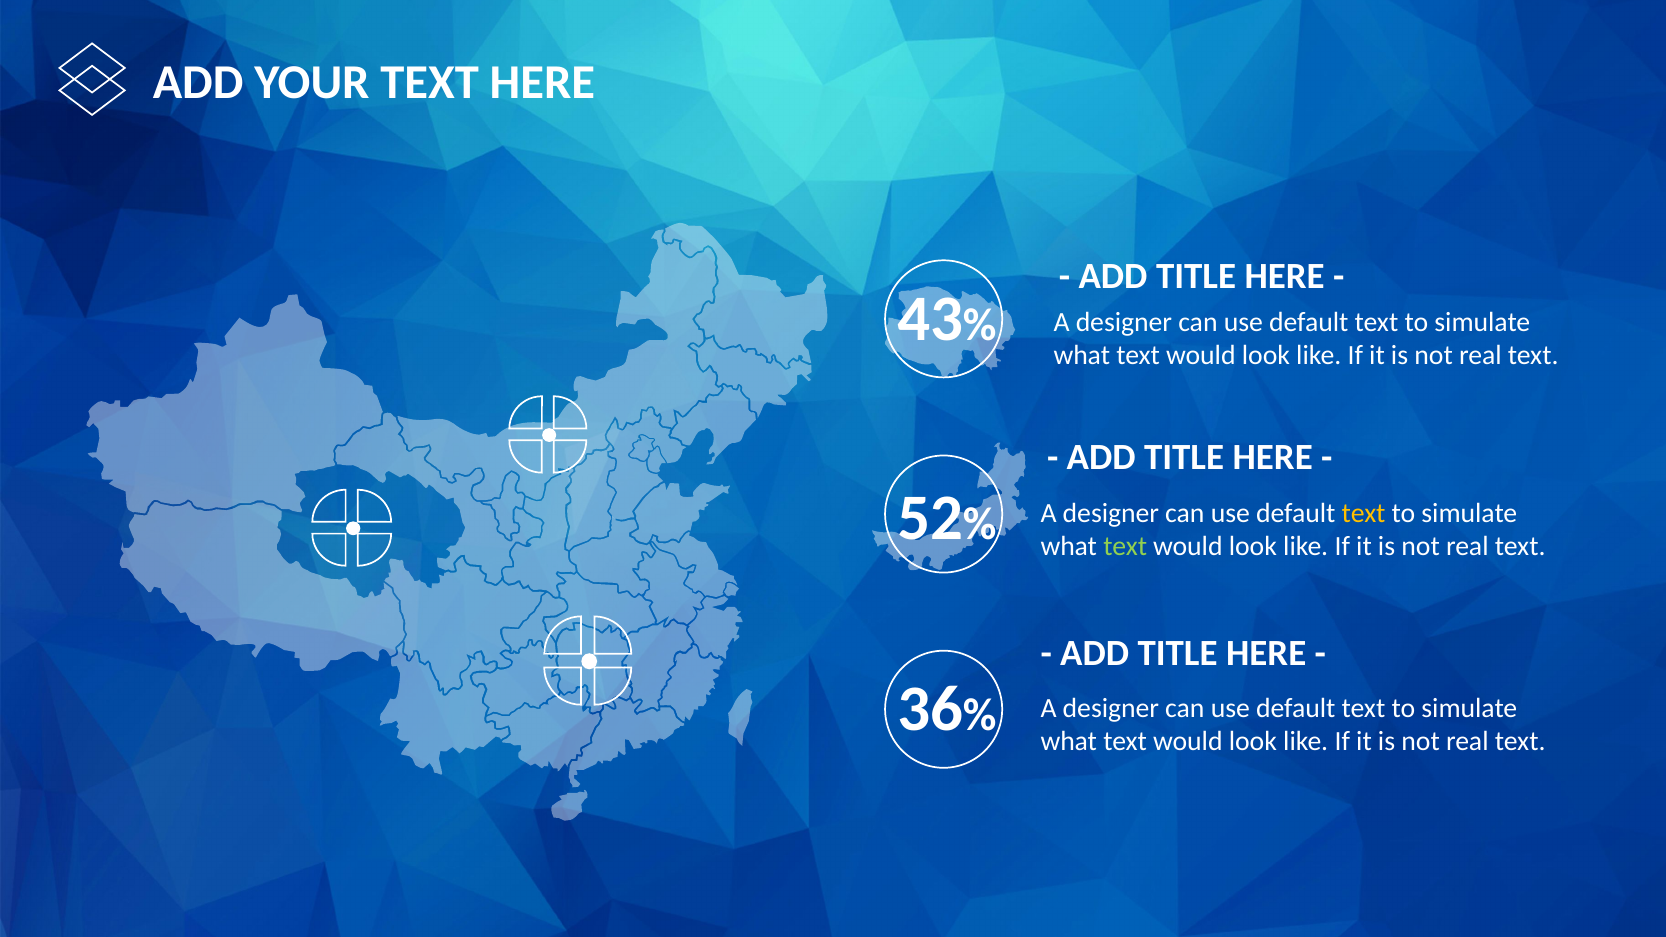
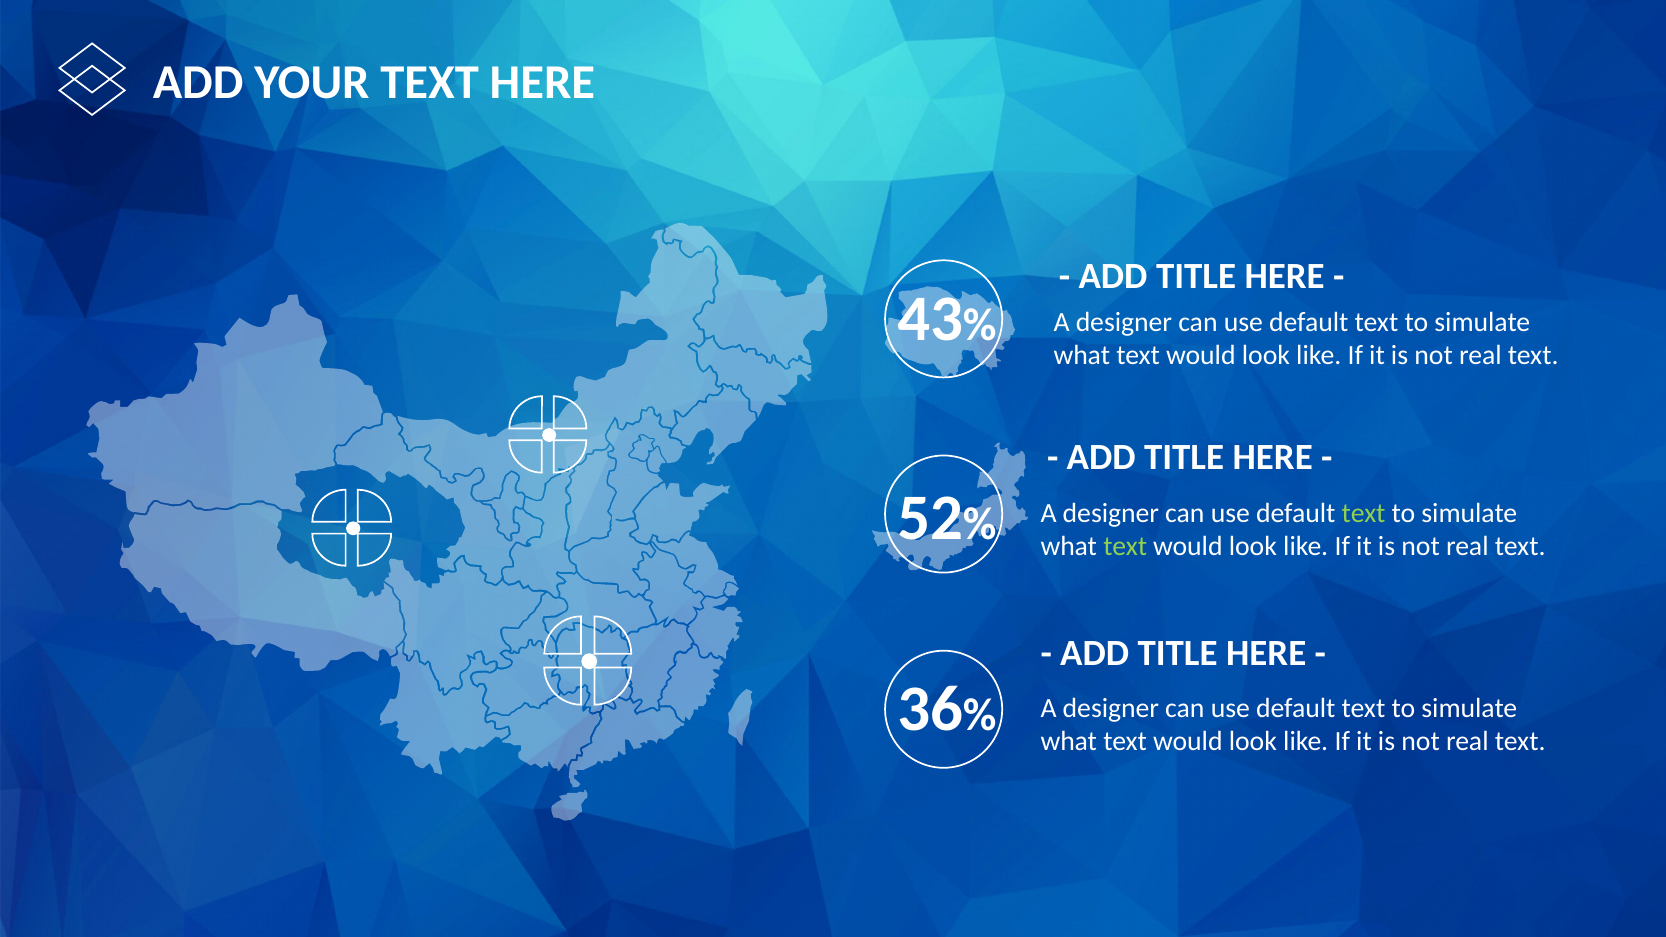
text colour: yellow -> light green (1364, 513)
